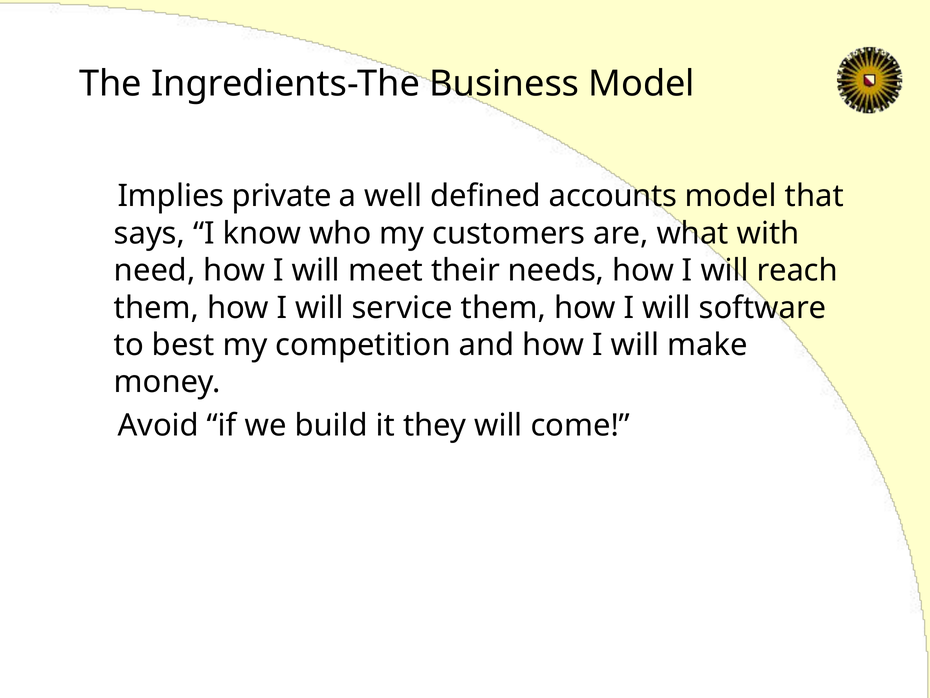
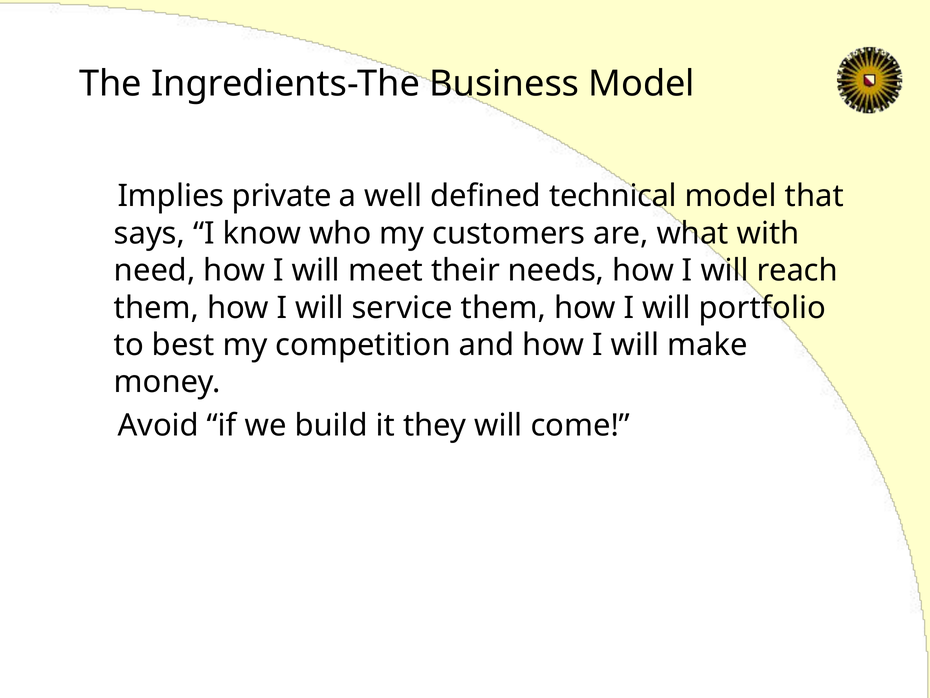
accounts: accounts -> technical (613, 196)
software: software -> portfolio (762, 308)
